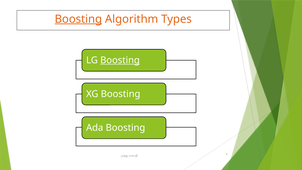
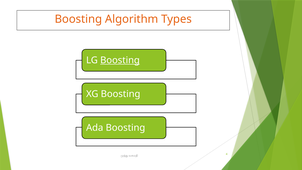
Boosting underline: present -> none (78, 19)
